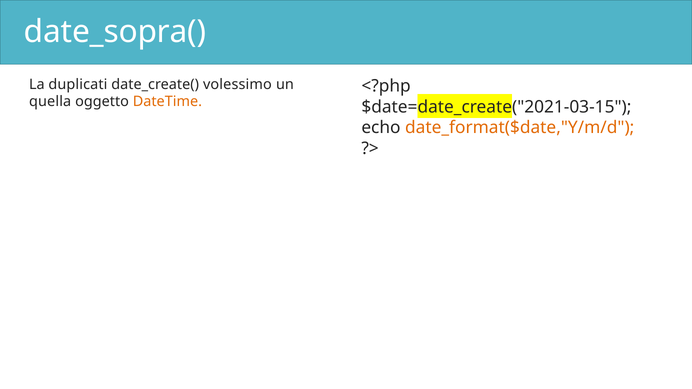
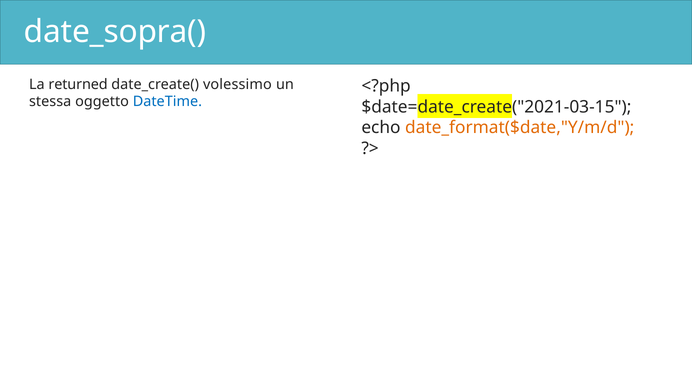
duplicati: duplicati -> returned (78, 84)
quella: quella -> stessa (50, 102)
DateTime colour: orange -> blue (167, 102)
